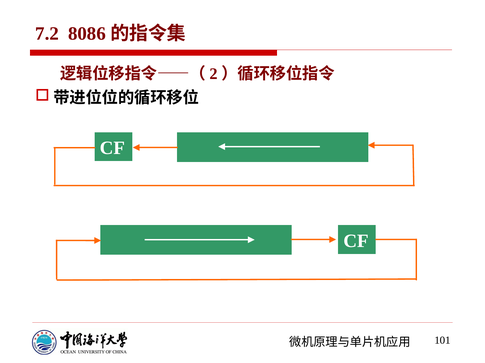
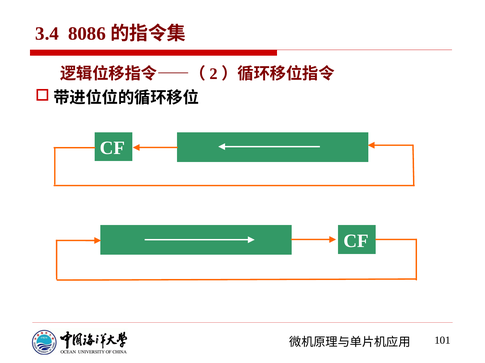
7.2: 7.2 -> 3.4 (47, 34)
